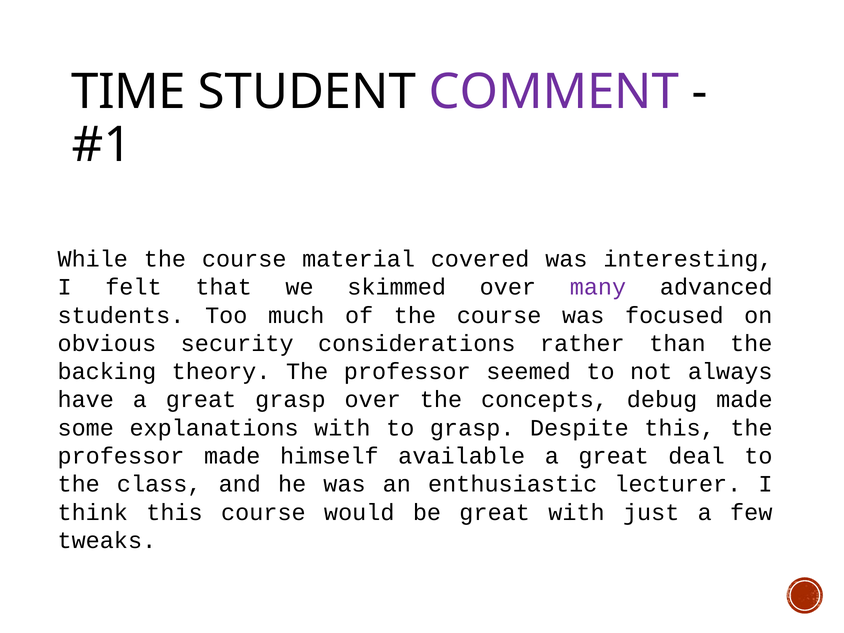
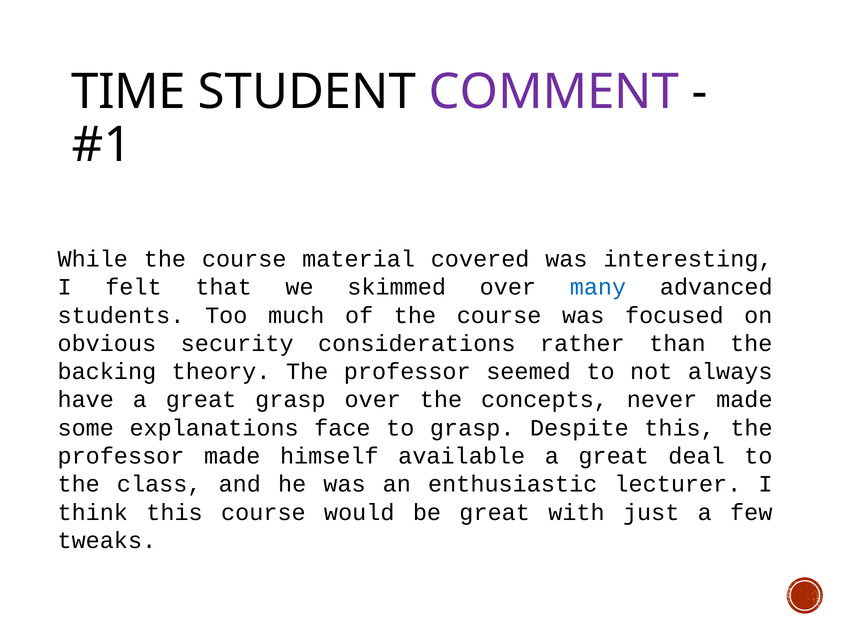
many colour: purple -> blue (598, 287)
debug: debug -> never (662, 400)
explanations with: with -> face (342, 428)
